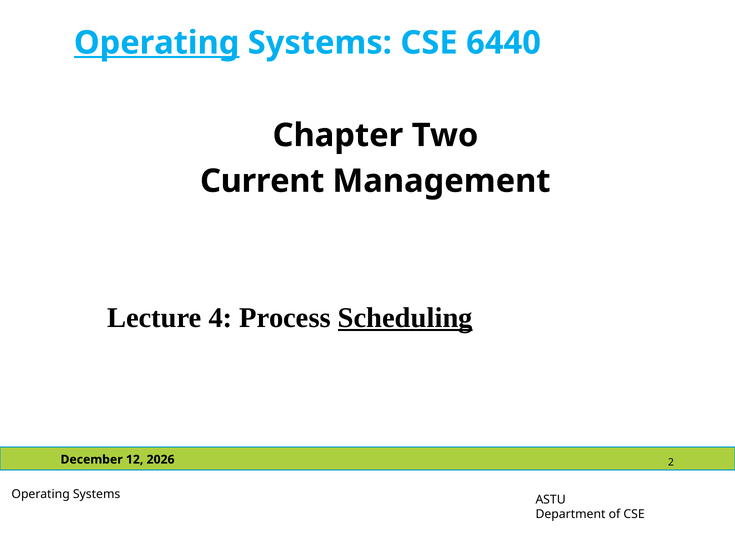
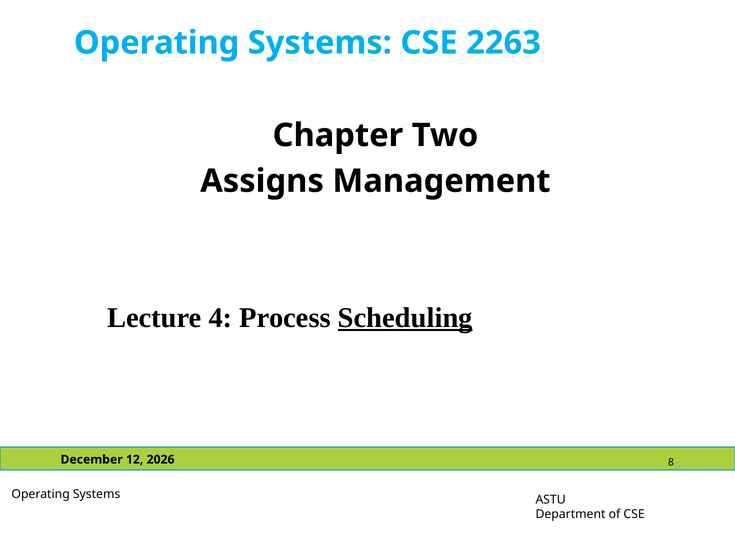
Operating underline: present -> none (157, 43)
6440: 6440 -> 2263 (504, 43)
Current: Current -> Assigns (262, 181)
2: 2 -> 8 (671, 462)
